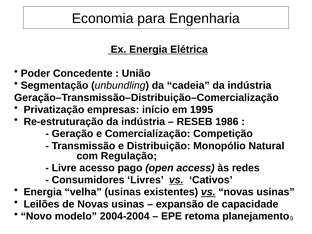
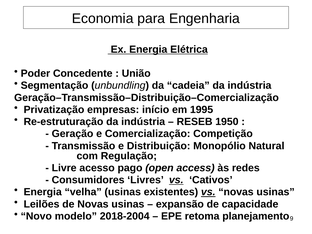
1986: 1986 -> 1950 (227, 122)
2004-2004: 2004-2004 -> 2018-2004 (125, 216)
